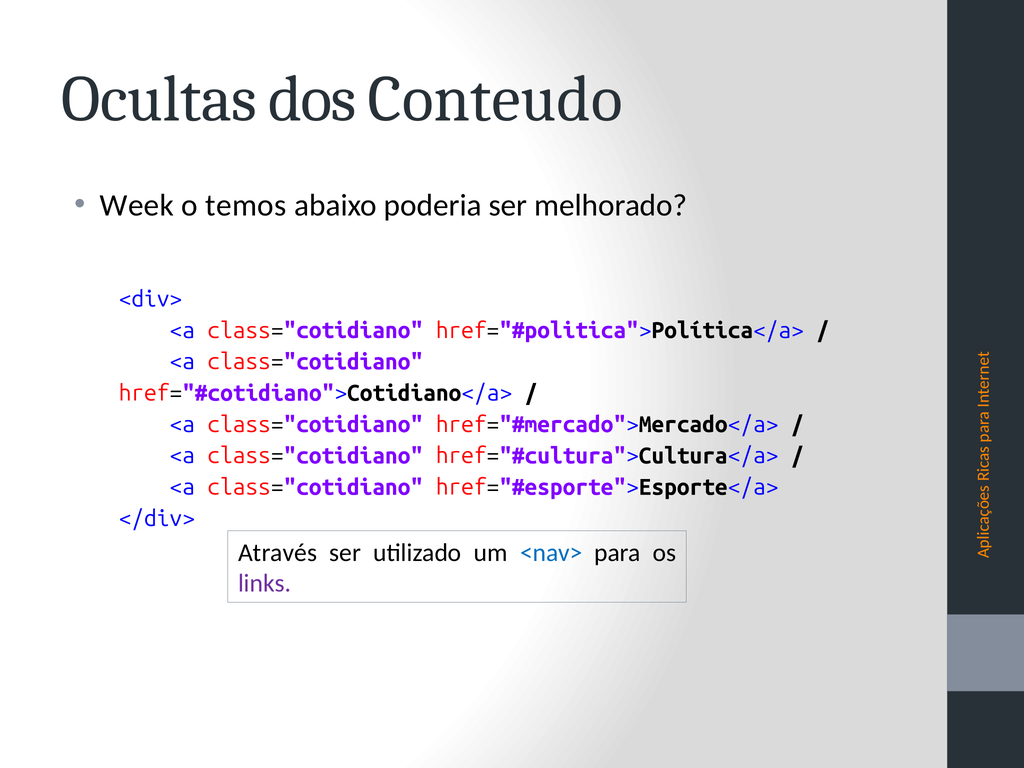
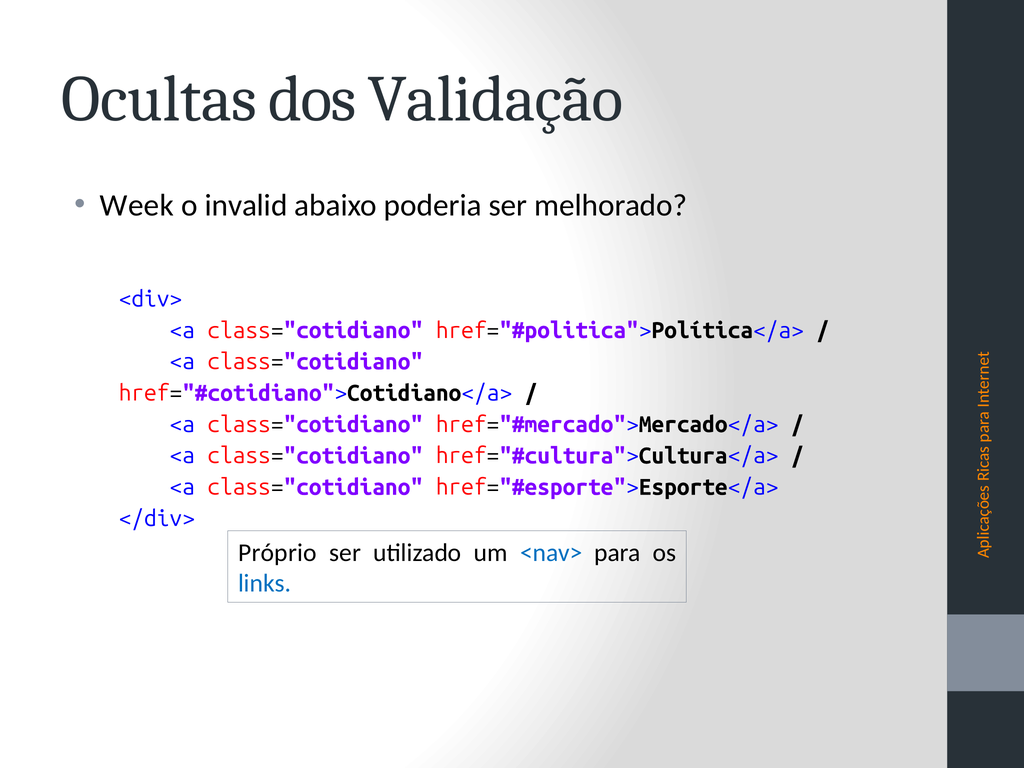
Conteudo: Conteudo -> Validação (496, 99)
temos: temos -> invalid (246, 205)
Através: Através -> Próprio (278, 553)
links colour: purple -> blue (265, 583)
